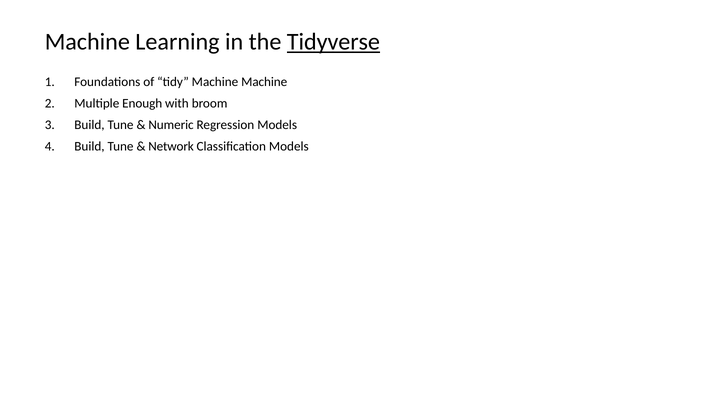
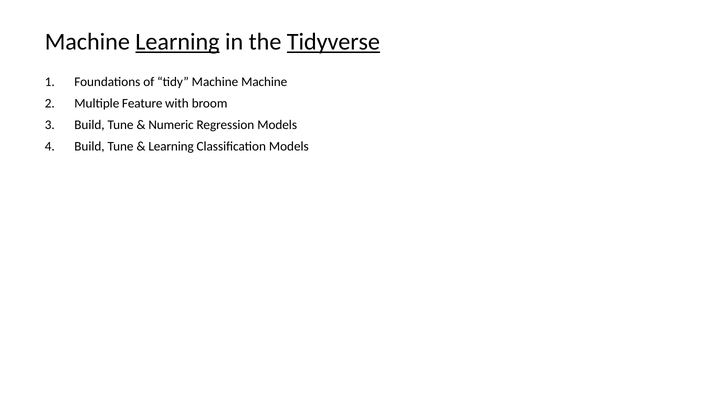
Learning underline: none -> present (177, 42)
Enough: Enough -> Feature (142, 103)
Network: Network -> Learning (171, 146)
